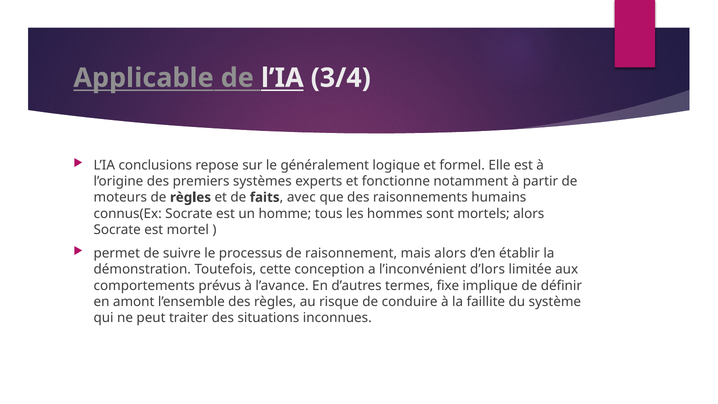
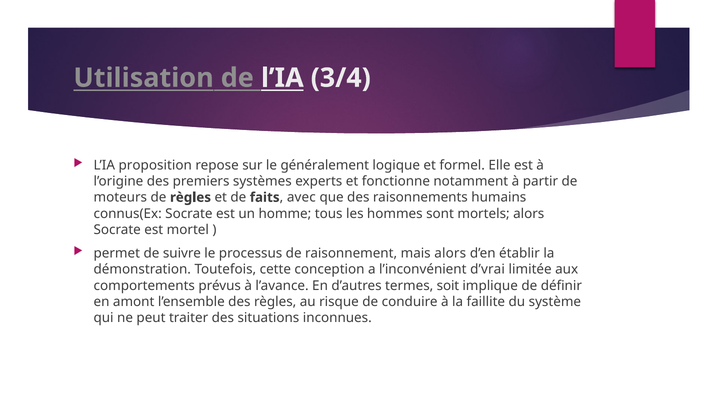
Applicable: Applicable -> Utilisation (144, 78)
conclusions: conclusions -> proposition (155, 165)
d’lors: d’lors -> d’vrai (488, 269)
fixe: fixe -> soit (448, 286)
